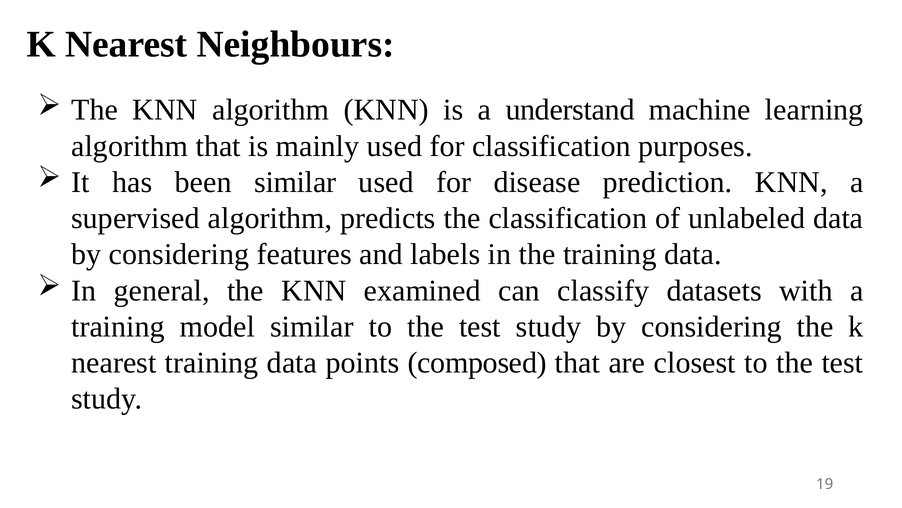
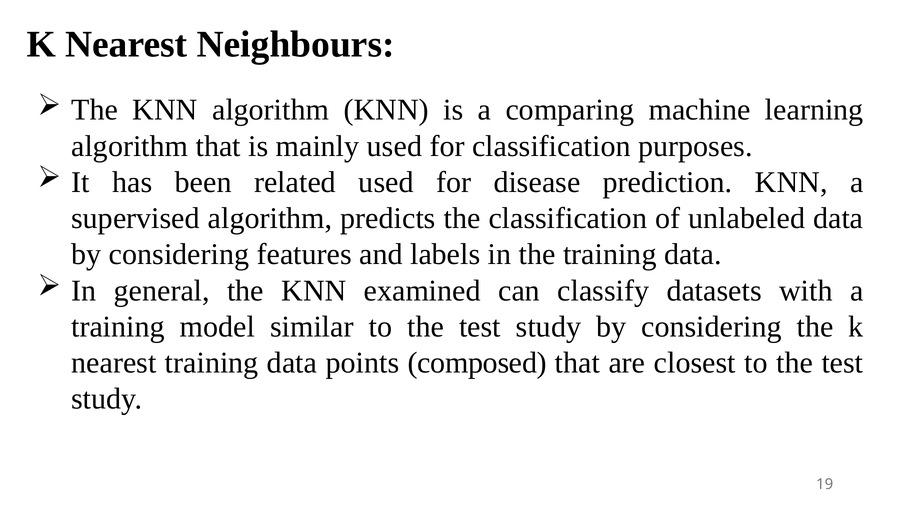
understand: understand -> comparing (570, 110)
been similar: similar -> related (295, 182)
